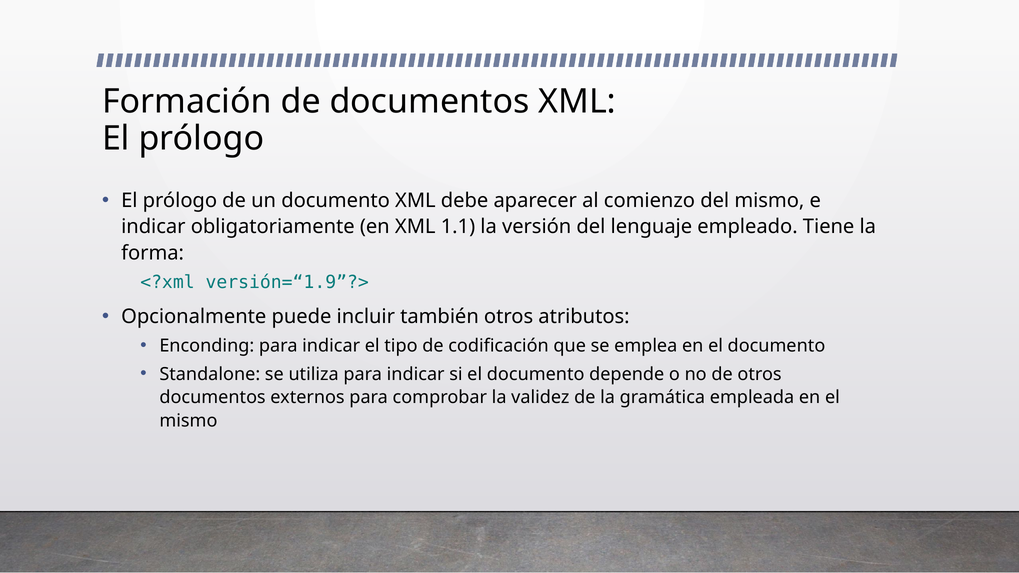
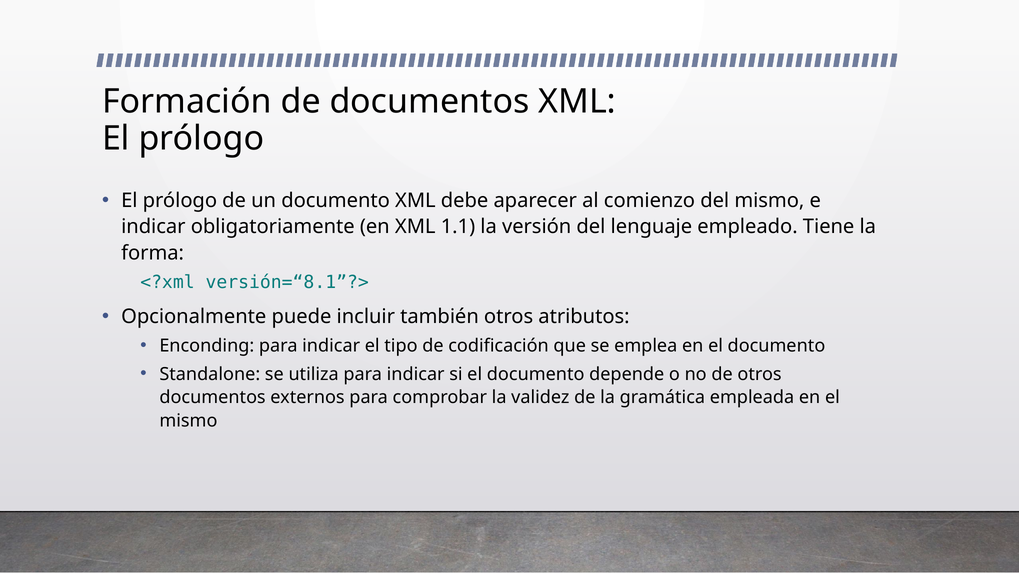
versión=“1.9”?>: versión=“1.9”?> -> versión=“8.1”?> (287, 282)
